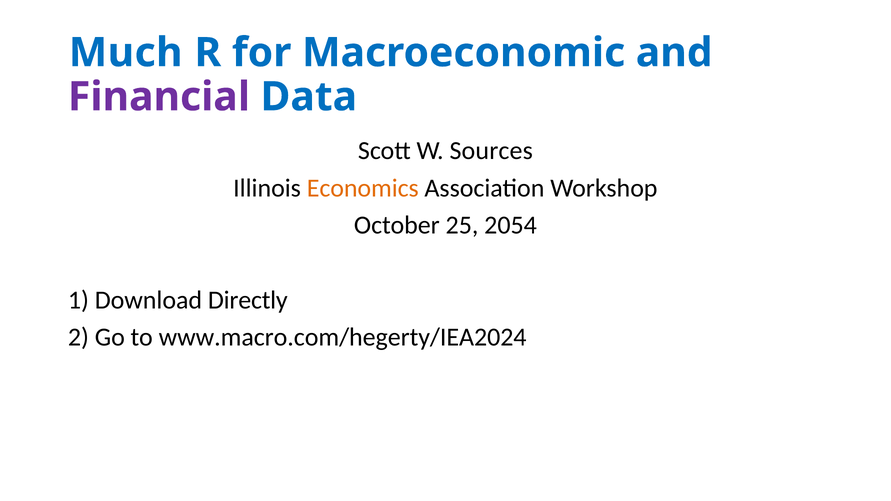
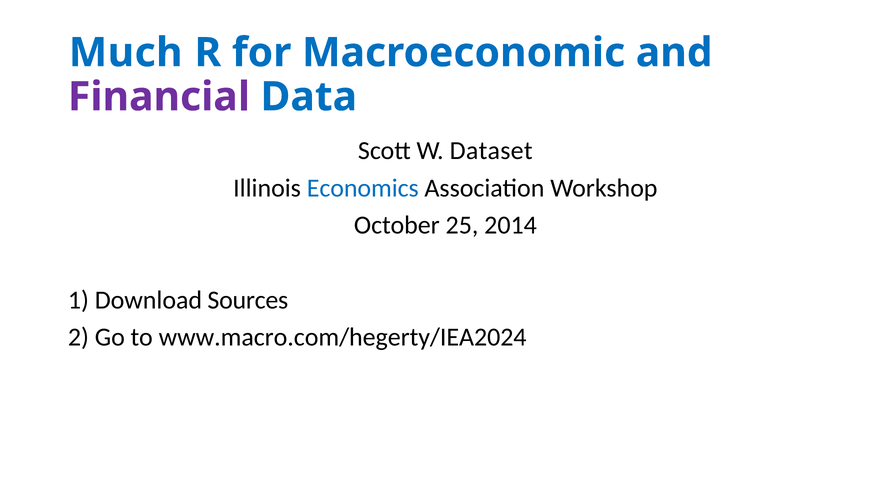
Sources: Sources -> Dataset (491, 151)
Economics colour: orange -> blue (363, 188)
2054: 2054 -> 2014 (511, 225)
Directly: Directly -> Sources (248, 300)
